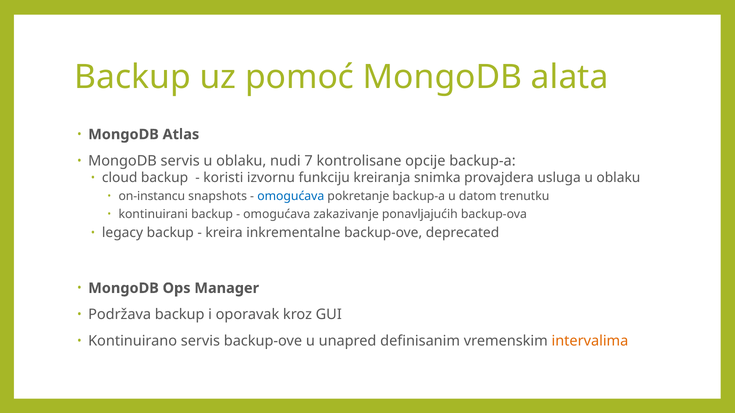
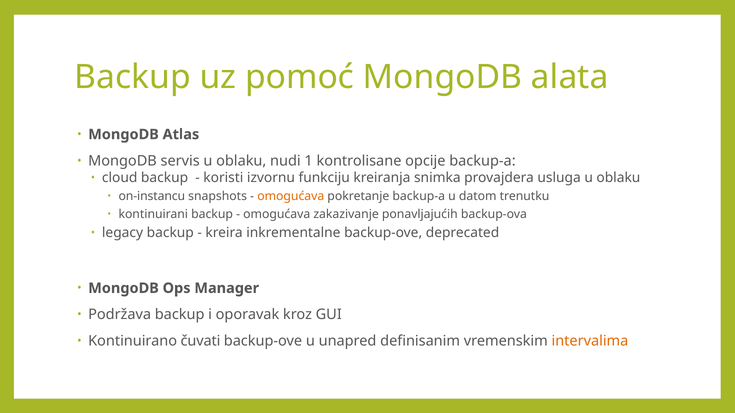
7: 7 -> 1 (309, 161)
omogućava colour: blue -> orange (291, 196)
Kontinuirano servis: servis -> čuvati (201, 341)
